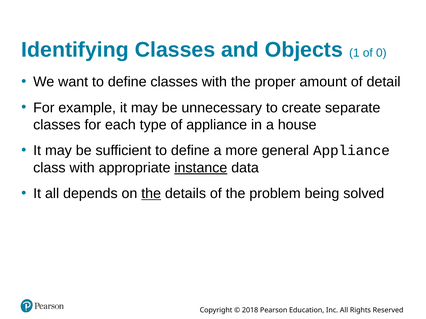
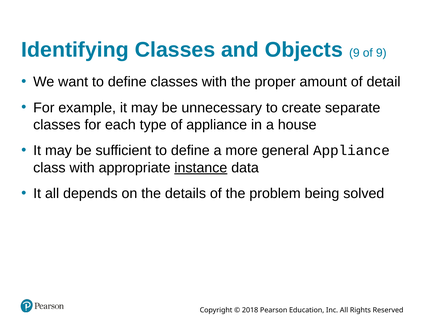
Objects 1: 1 -> 9 (354, 53)
of 0: 0 -> 9 (381, 53)
the underline: present -> none (151, 194)
